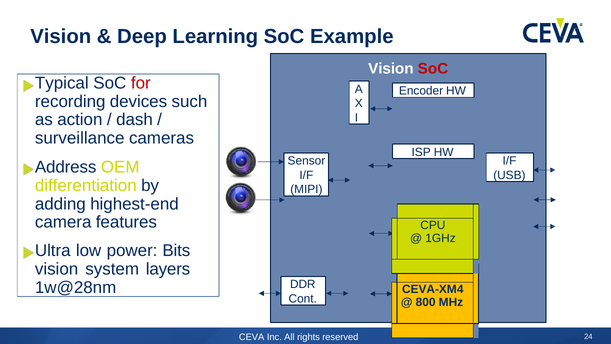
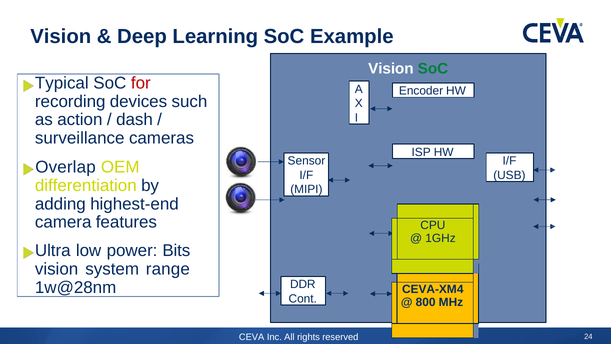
SoC colour: red -> green (433, 68)
Address: Address -> Overlap (66, 167)
layers: layers -> range (168, 269)
